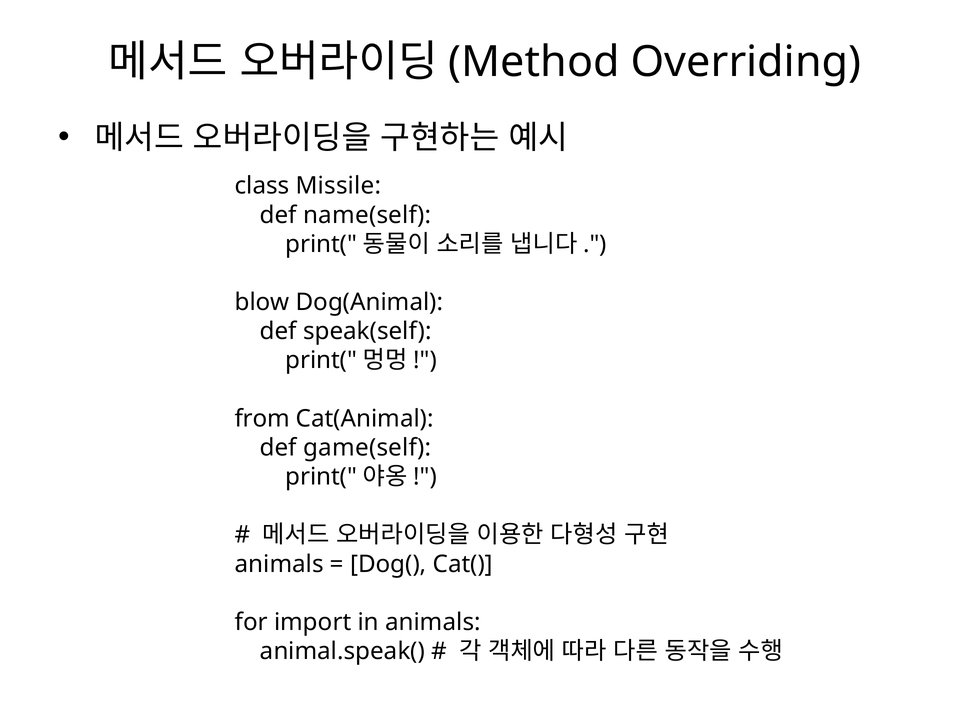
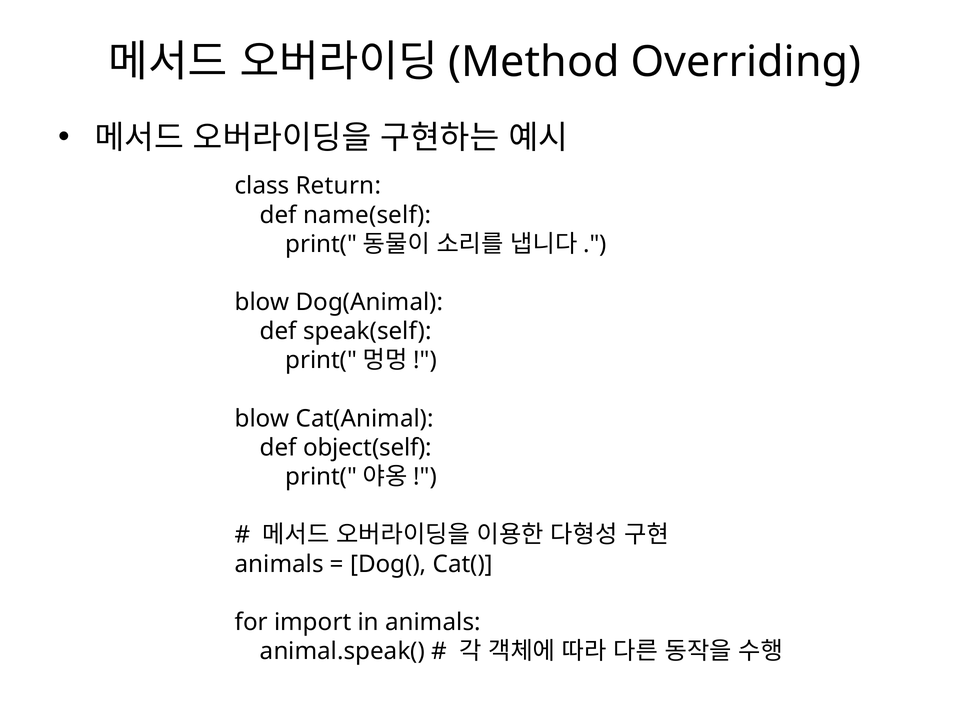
Missile: Missile -> Return (338, 186)
from: from -> blow (262, 419)
game(self: game(self -> object(self (368, 448)
